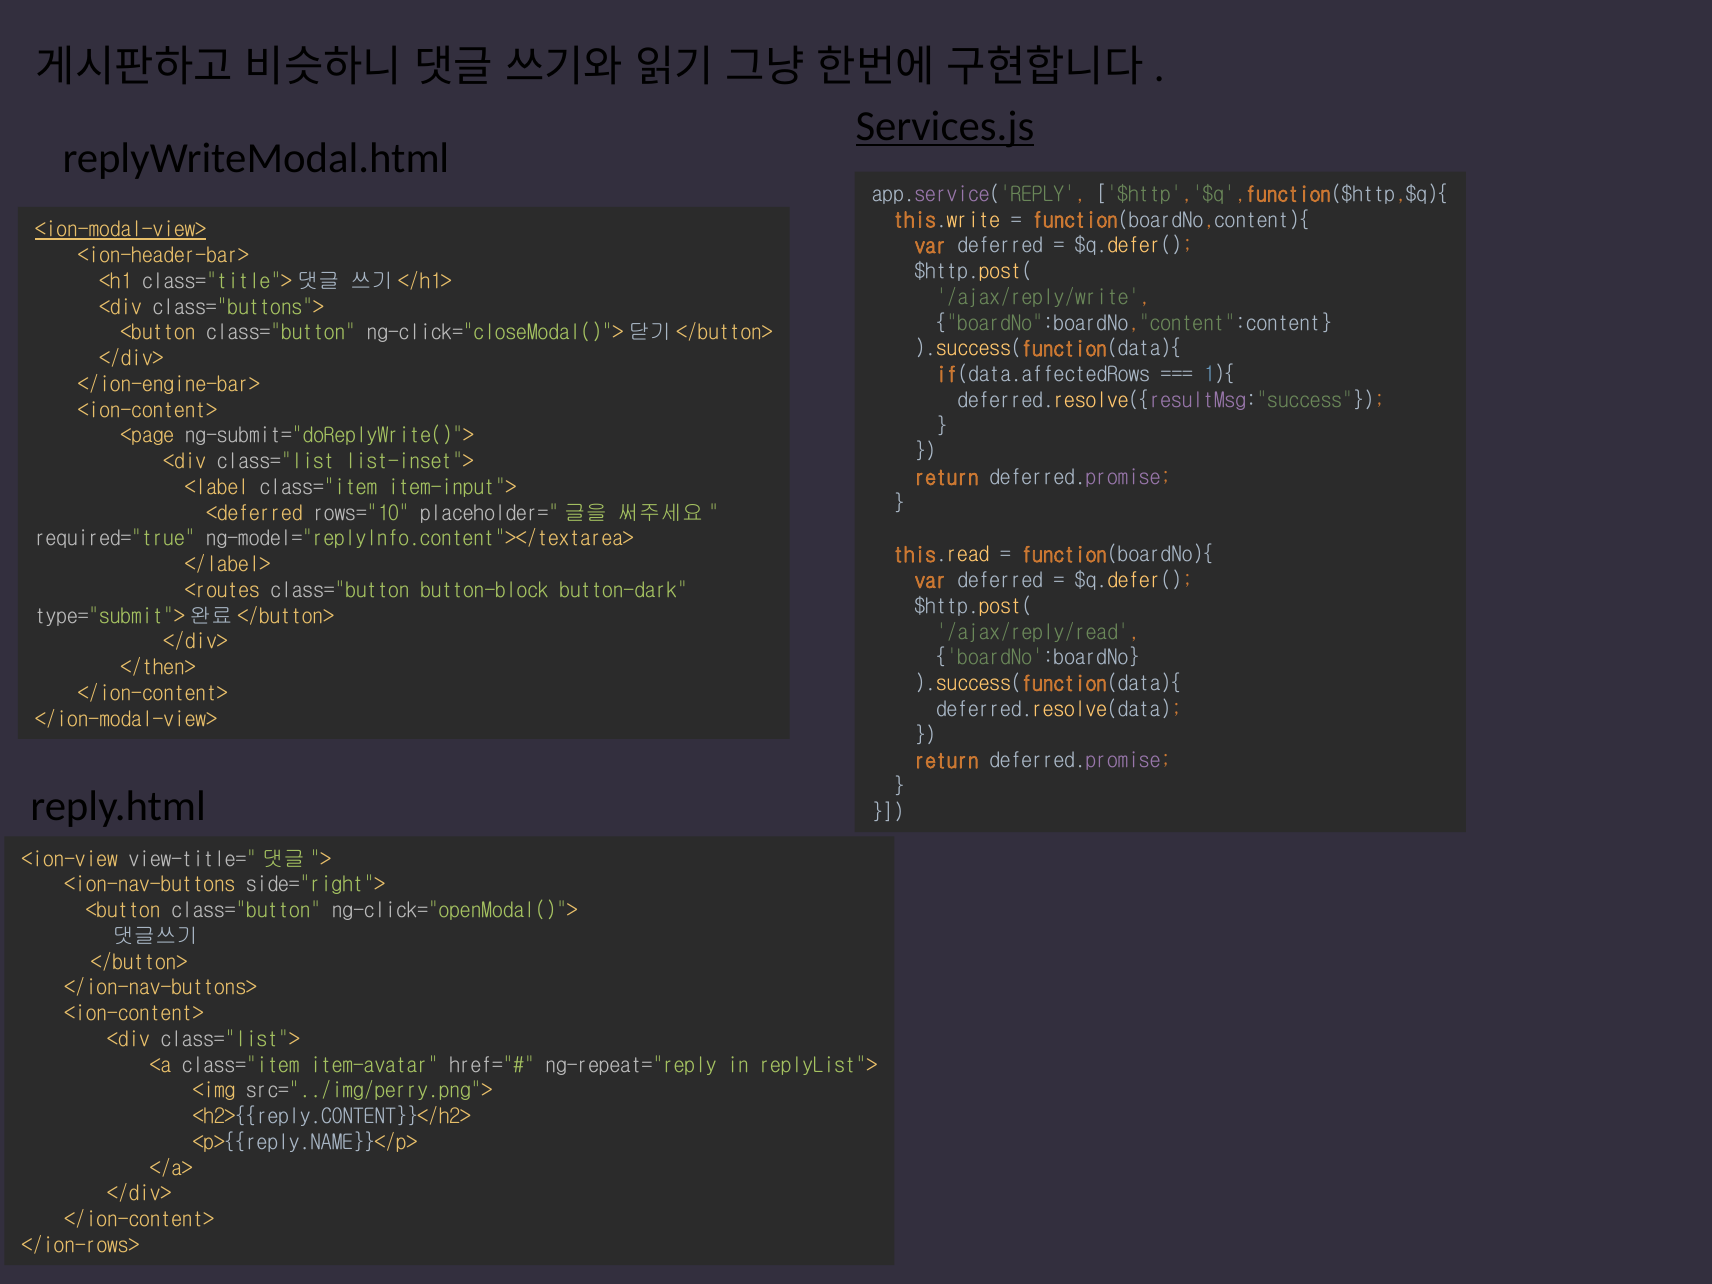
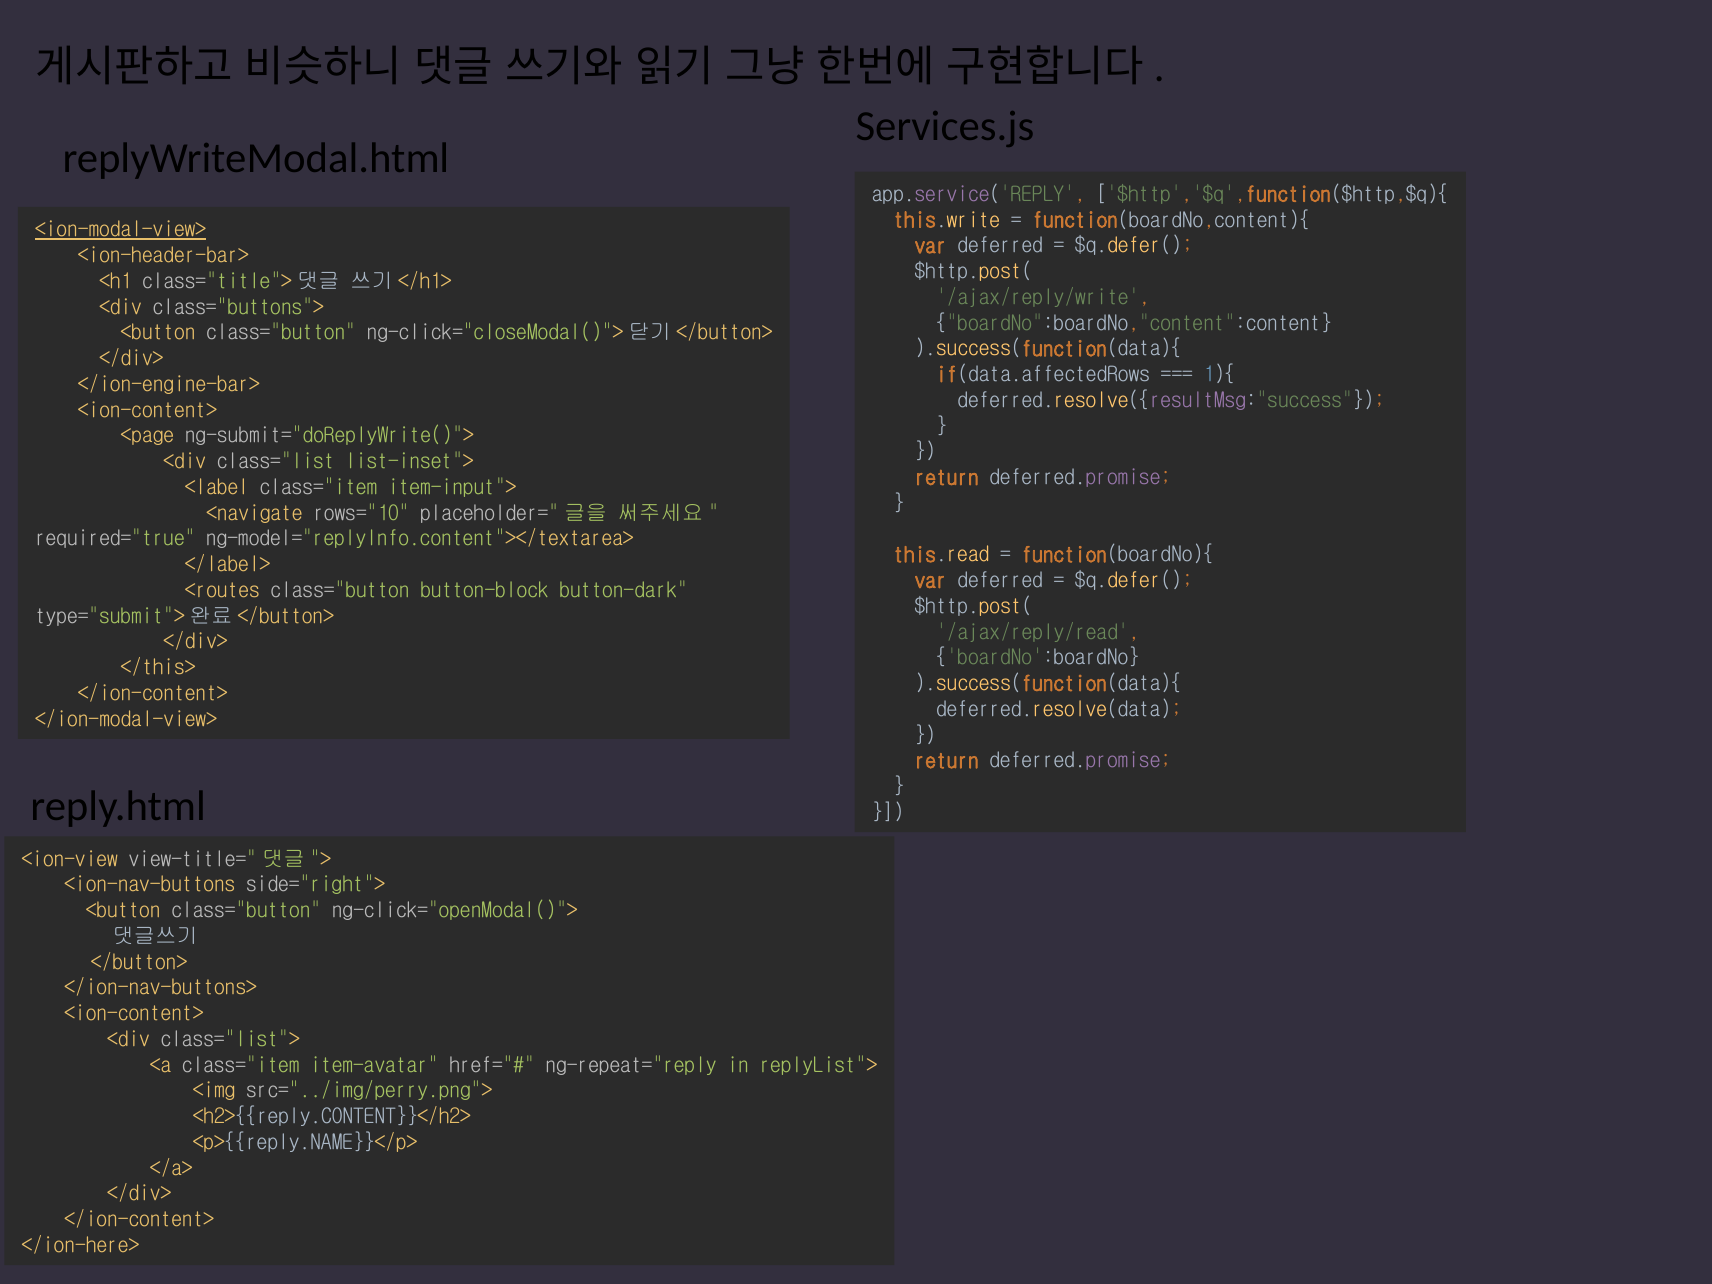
Services.js underline: present -> none (945, 126)
<deferred: <deferred -> <navigate (254, 513)
</then>: </then> -> </this> (158, 667)
</ion-rows>: </ion-rows> -> </ion-here> (80, 1245)
